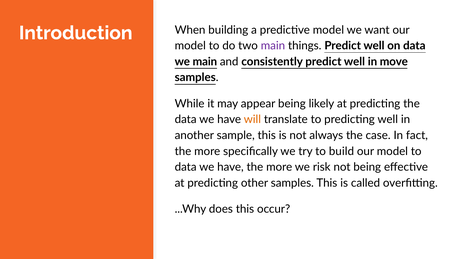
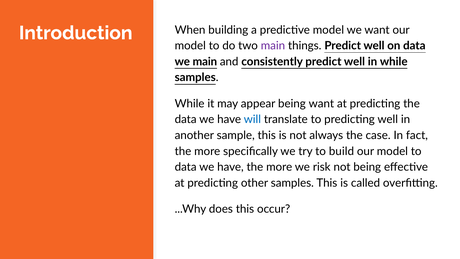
in move: move -> while (394, 62)
being likely: likely -> want (321, 104)
will colour: orange -> blue (252, 119)
